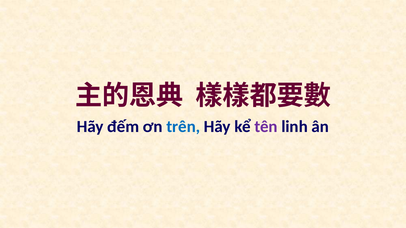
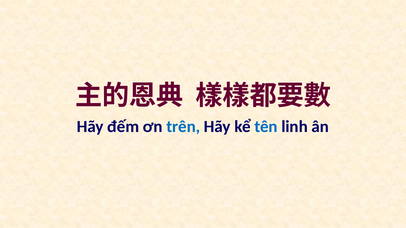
tên colour: purple -> blue (266, 127)
